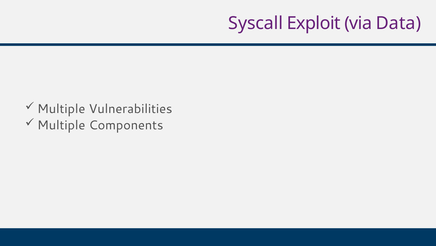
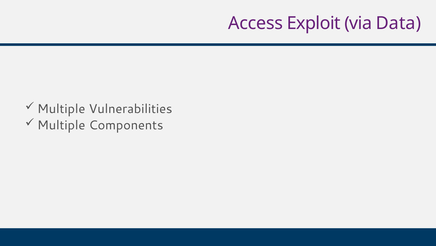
Syscall: Syscall -> Access (256, 23)
